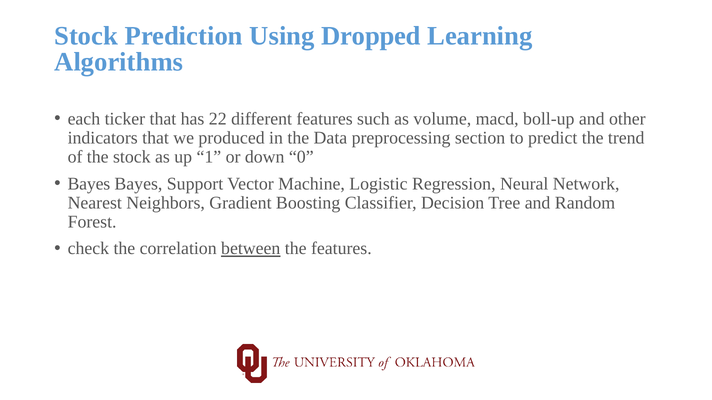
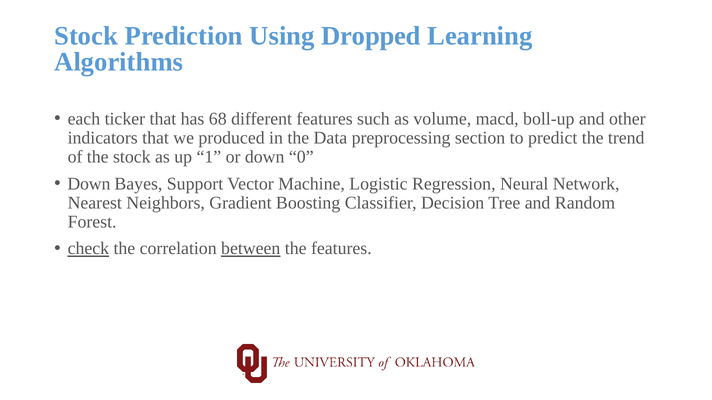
22: 22 -> 68 (218, 119)
Bayes: Bayes -> Down (89, 184)
check underline: none -> present (88, 249)
